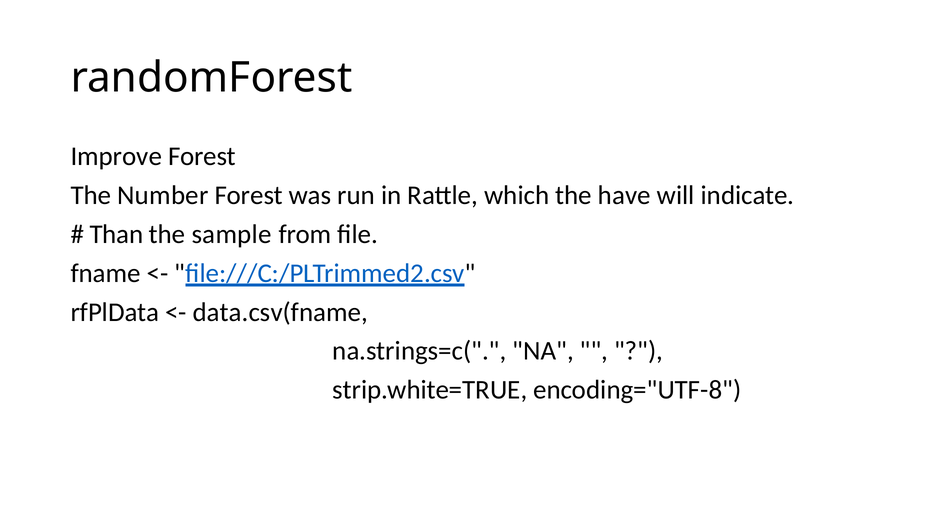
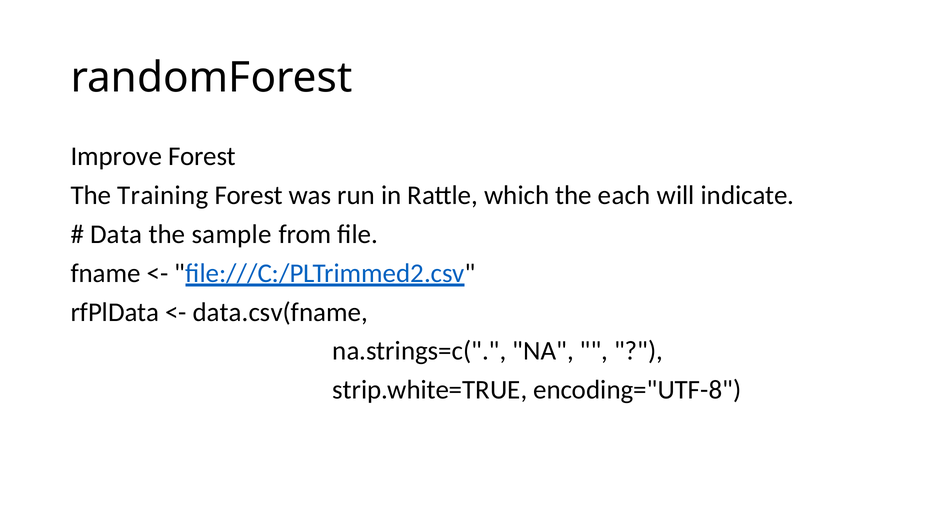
Number: Number -> Training (163, 195)
have: have -> each (624, 195)
Than: Than -> Data (116, 234)
